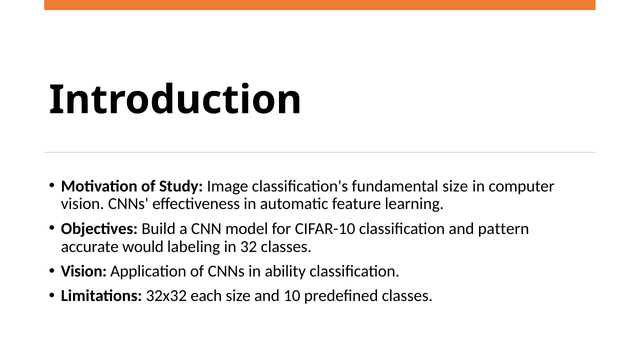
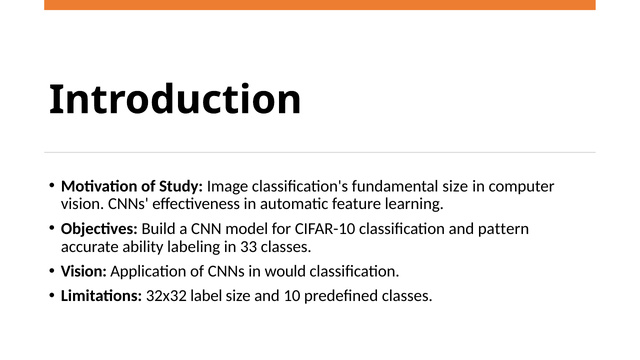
would: would -> ability (143, 247)
32: 32 -> 33 (249, 247)
ability: ability -> would (285, 271)
each: each -> label (206, 296)
